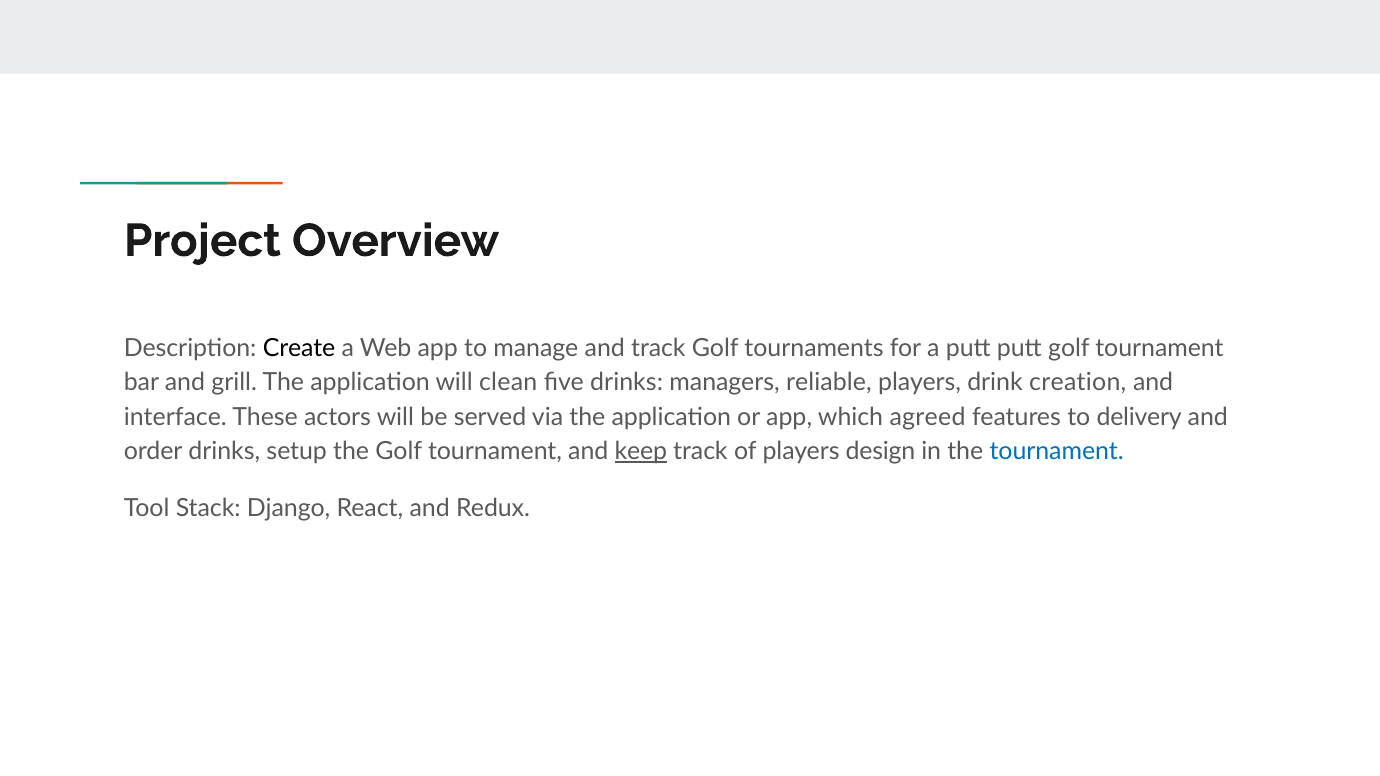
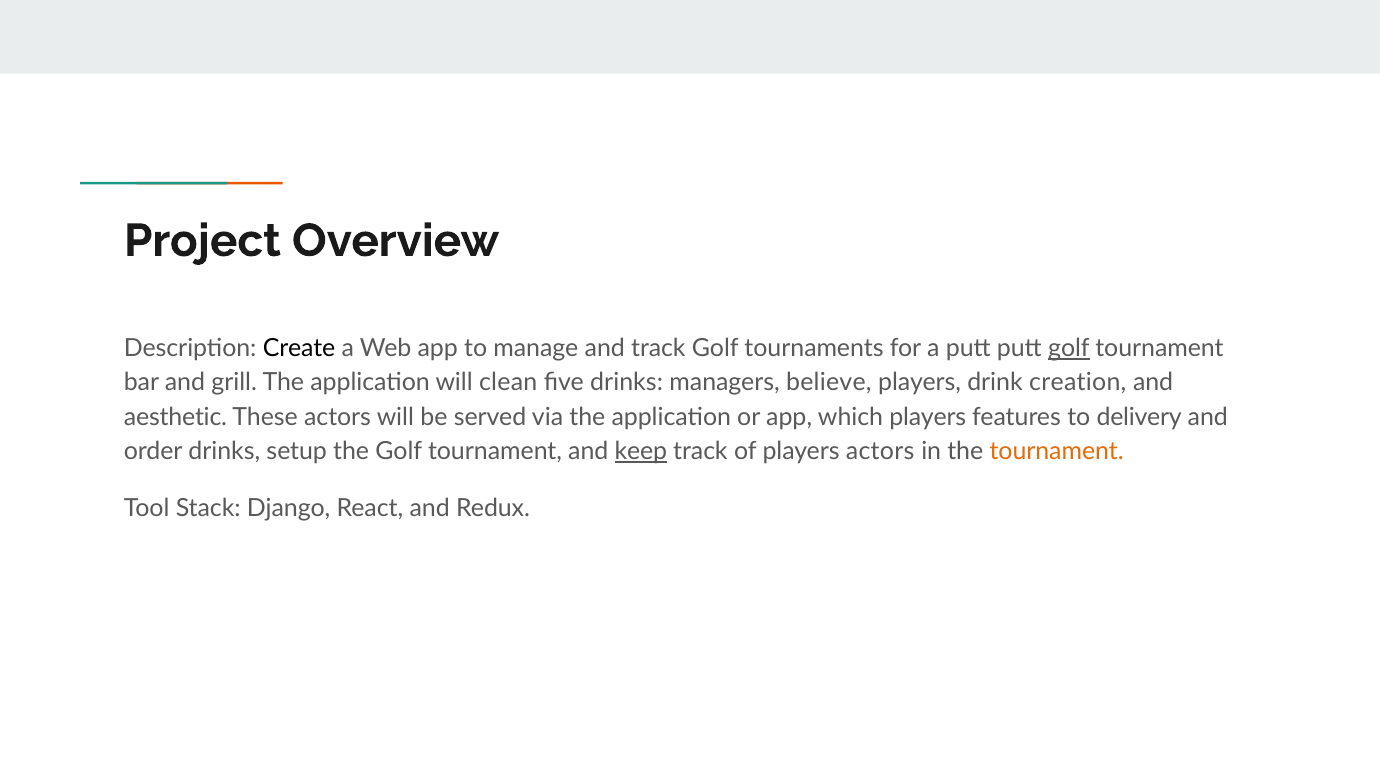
golf underline: none -> present (1069, 348)
reliable: reliable -> believe (829, 383)
interface: interface -> aesthetic (175, 417)
which agreed: agreed -> players (928, 417)
players design: design -> actors (880, 451)
tournament colour: blue -> orange (1057, 451)
